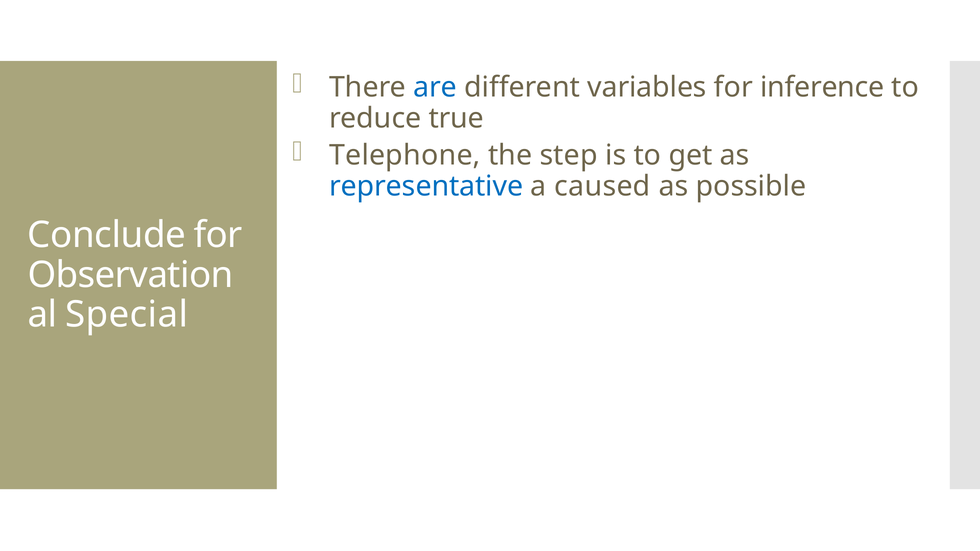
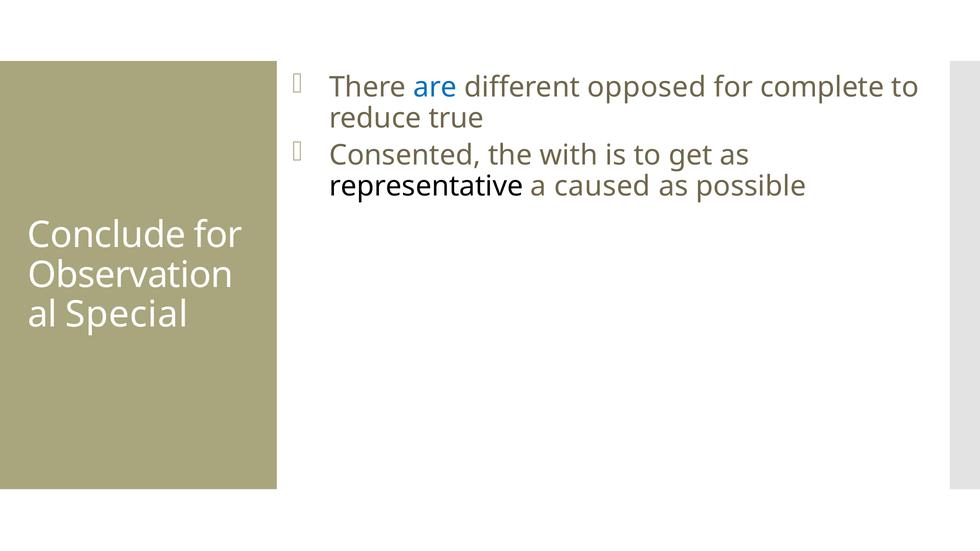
variables: variables -> opposed (647, 87)
inference: inference -> complete (822, 87)
Telephone: Telephone -> Consented (405, 155)
step: step -> with (569, 155)
representative colour: blue -> black (426, 186)
